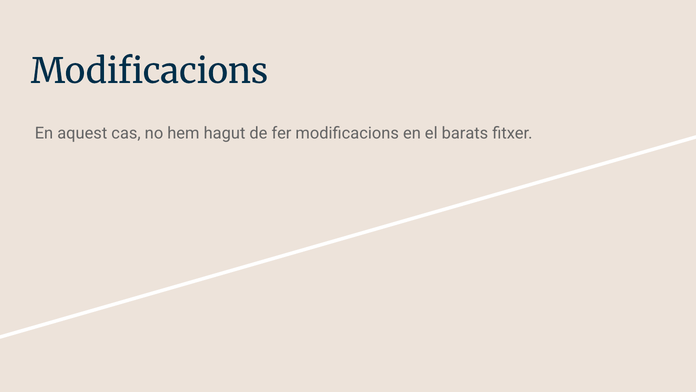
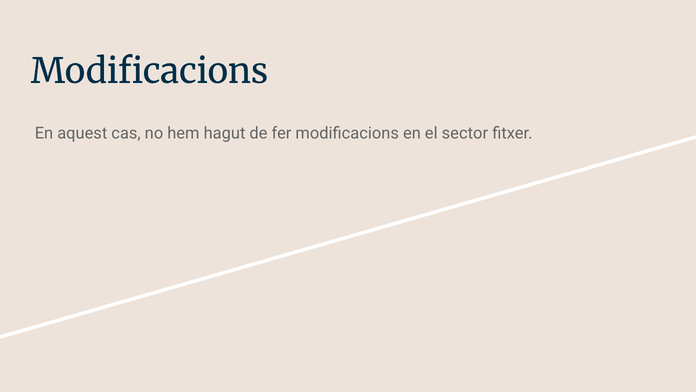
barats: barats -> sector (465, 133)
